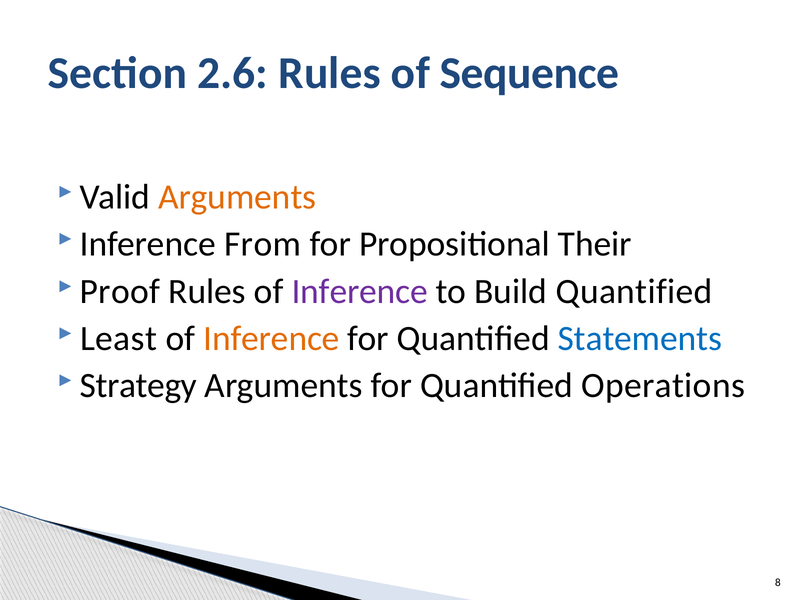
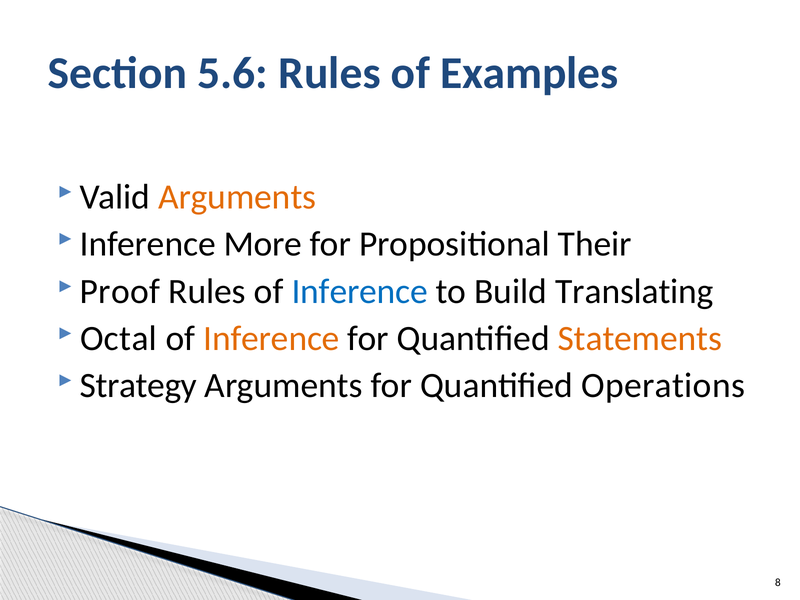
2.6: 2.6 -> 5.6 (233, 73)
Sequence: Sequence -> Examples (529, 73)
From: From -> More (263, 244)
Inference colour: purple -> blue (360, 291)
Build Quantified: Quantified -> Translating (634, 291)
Least: Least -> Octal (119, 339)
Statements colour: blue -> orange (640, 339)
